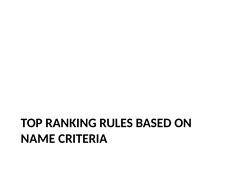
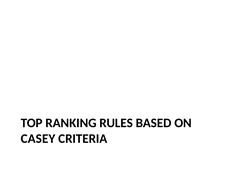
NAME: NAME -> CASEY (38, 138)
